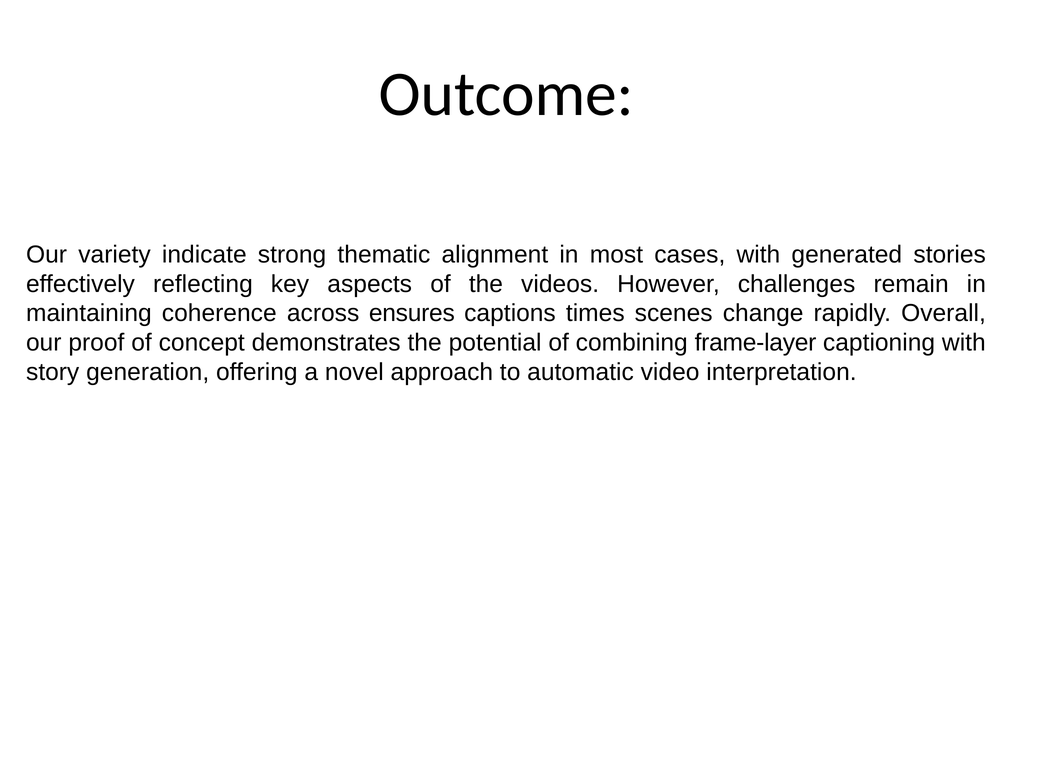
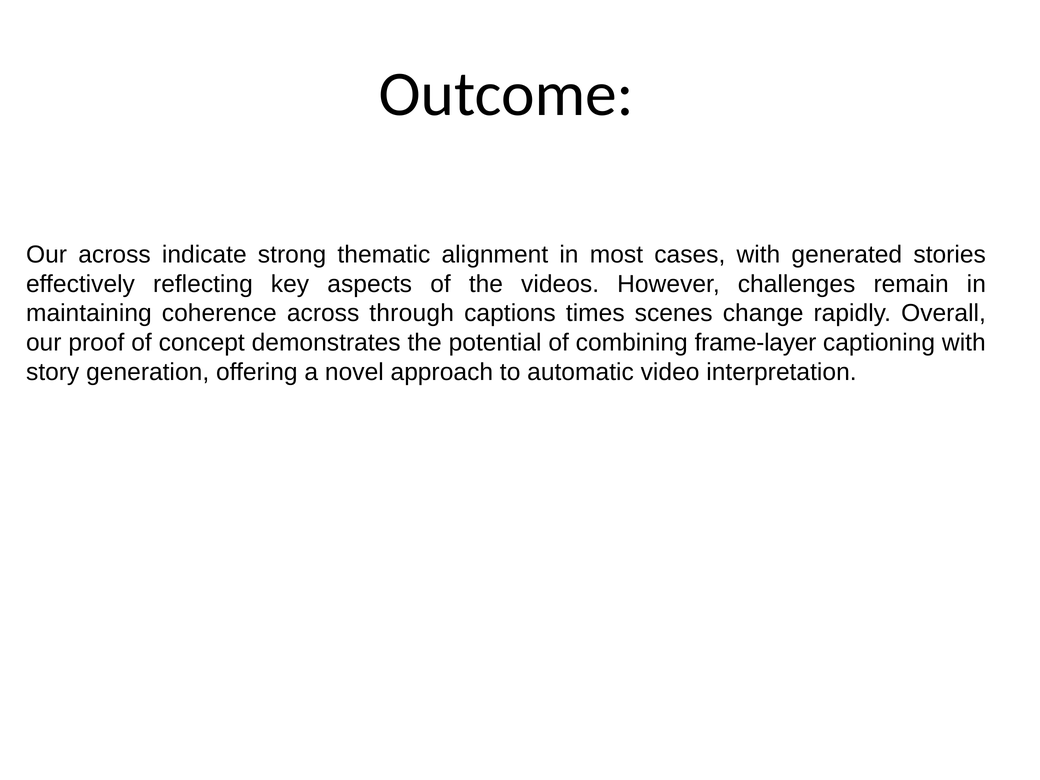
Our variety: variety -> across (115, 254)
ensures: ensures -> through (412, 313)
